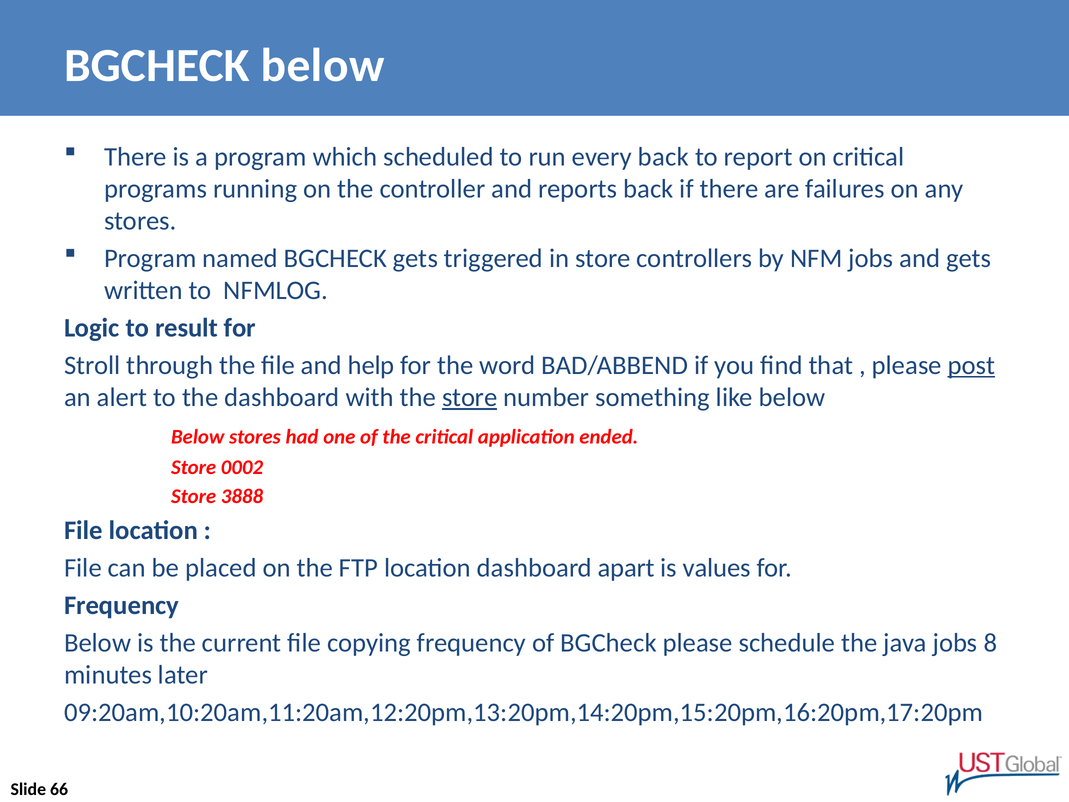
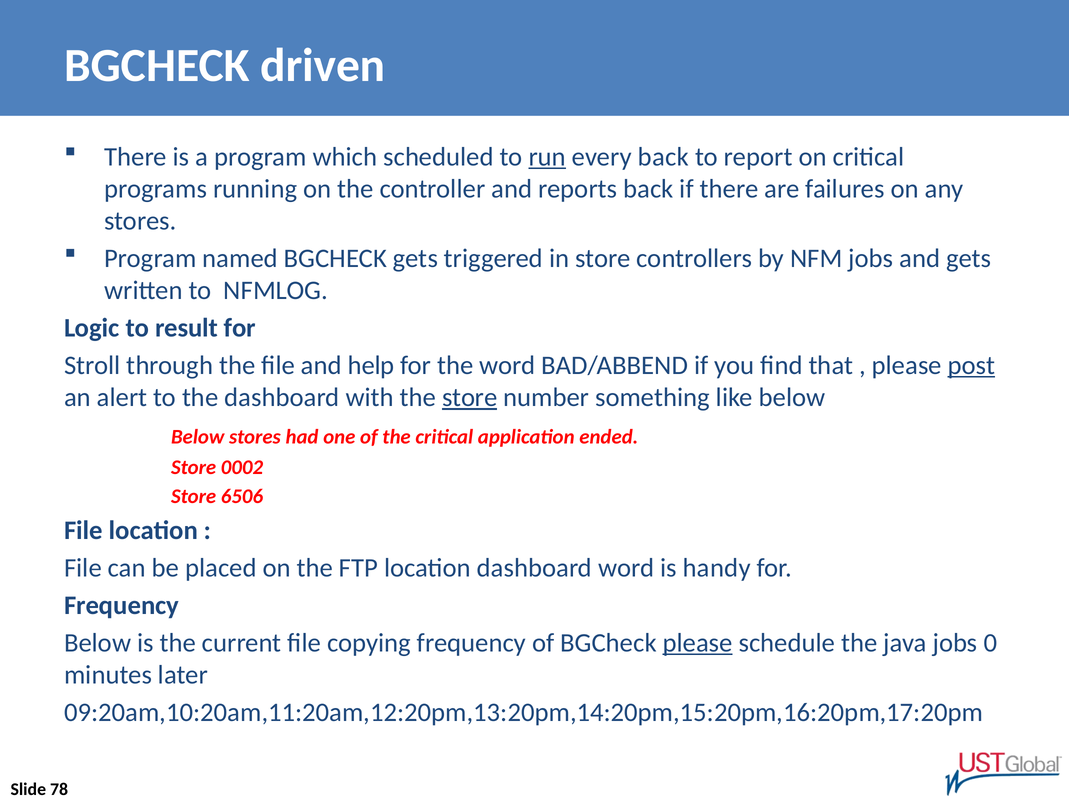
BGCHECK below: below -> driven (323, 66)
run underline: none -> present (547, 157)
3888: 3888 -> 6506 (242, 496)
dashboard apart: apart -> word (626, 568)
values: values -> handy (717, 568)
please underline: none -> present (698, 643)
8: 8 -> 0 (990, 643)
66: 66 -> 78 (59, 789)
